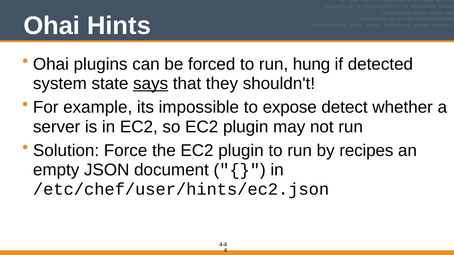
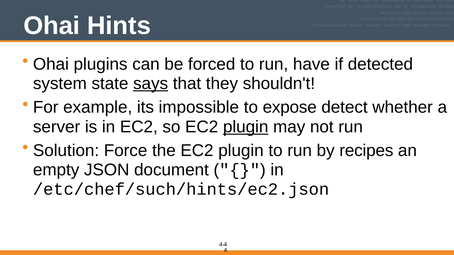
hung: hung -> have (311, 64)
plugin underline: none -> present (246, 127)
/etc/chef/user/hints/ec2.json: /etc/chef/user/hints/ec2.json -> /etc/chef/such/hints/ec2.json (181, 189)
